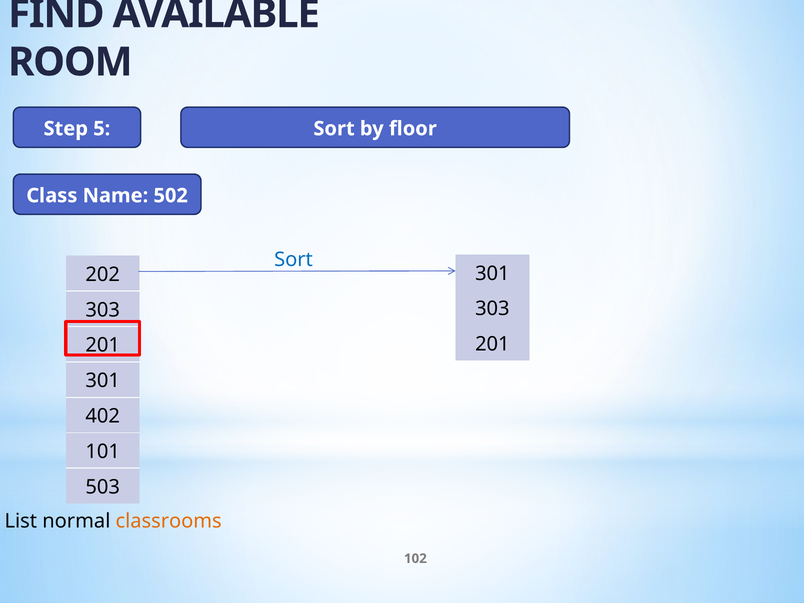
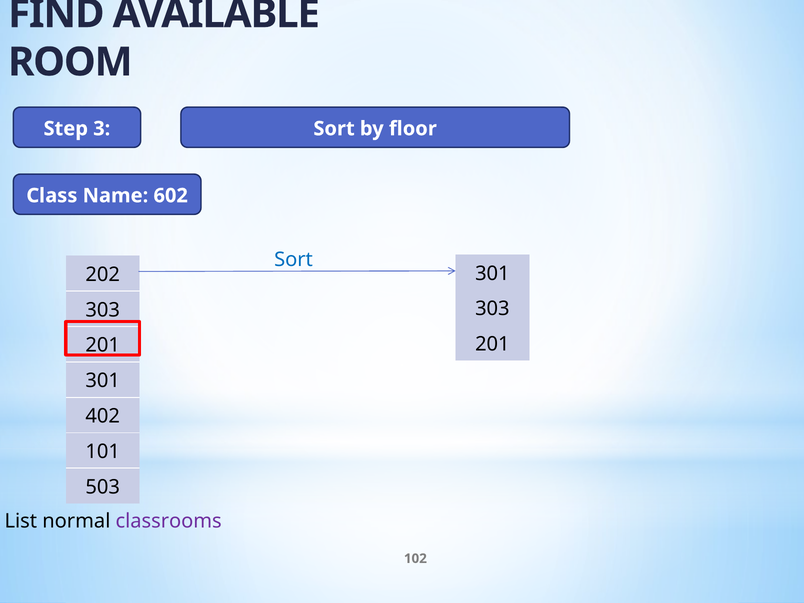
5: 5 -> 3 (102, 129)
502: 502 -> 602 (171, 196)
classrooms colour: orange -> purple (169, 521)
